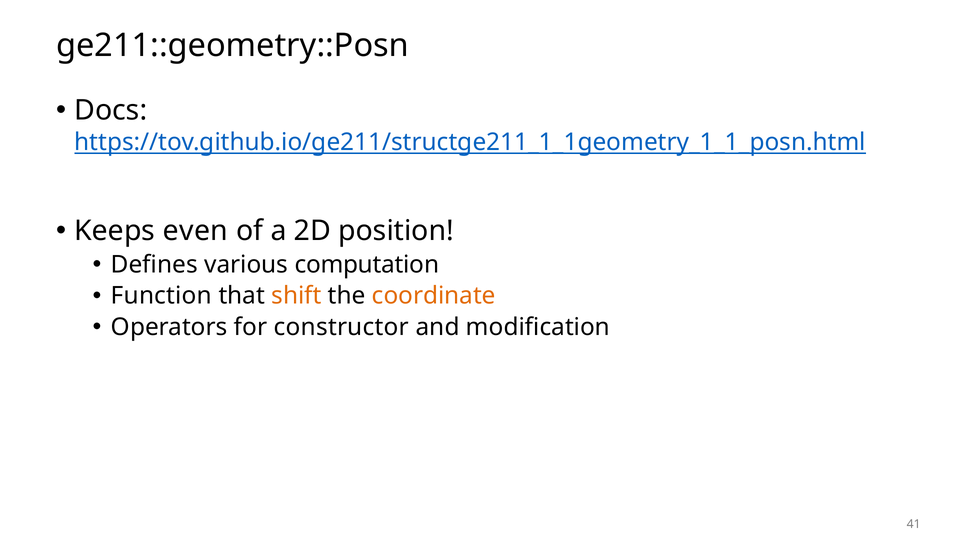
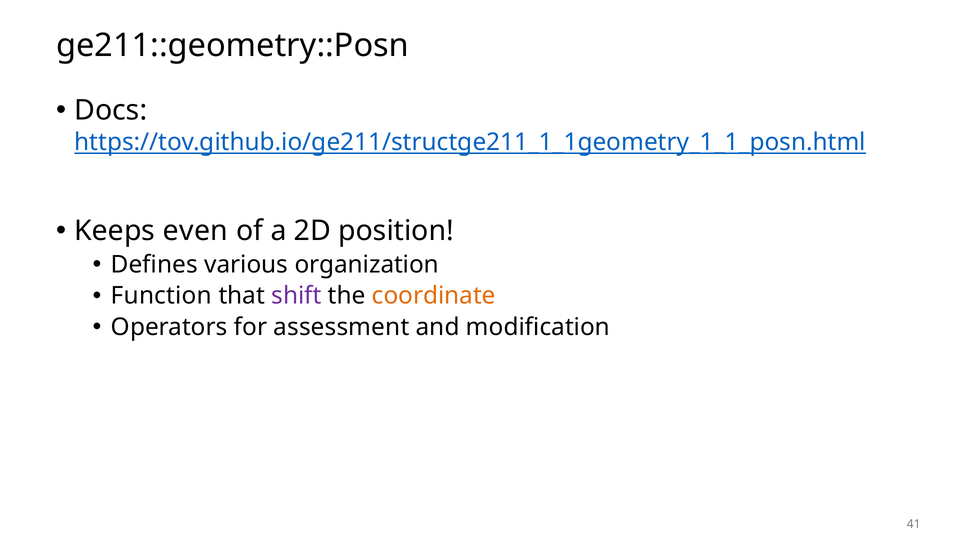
computation: computation -> organization (367, 264)
shift colour: orange -> purple (296, 296)
constructor: constructor -> assessment (341, 327)
